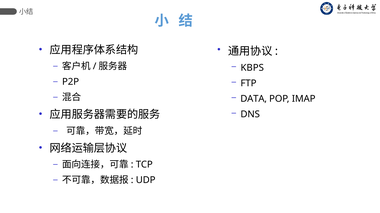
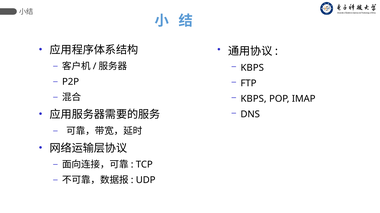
DATA: DATA -> KBPS (254, 99)
